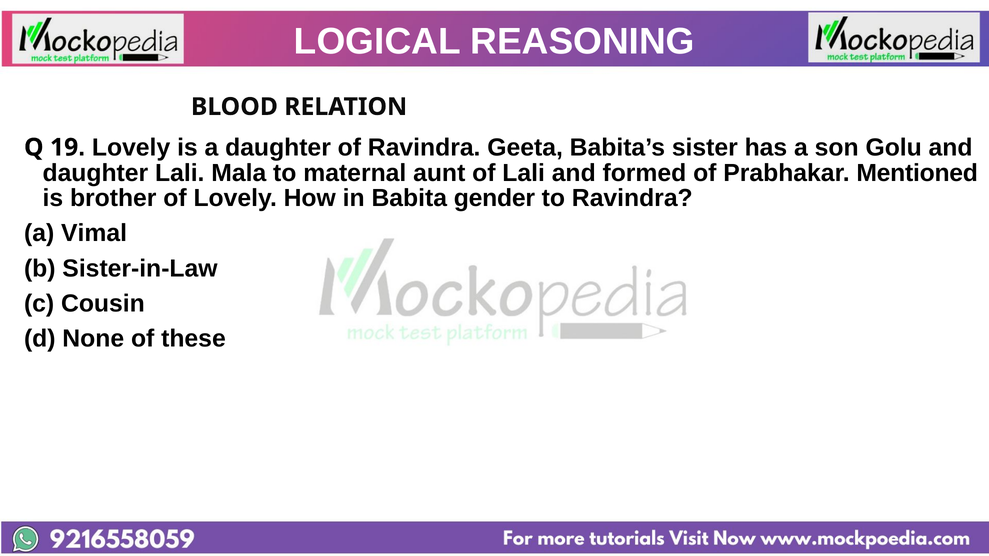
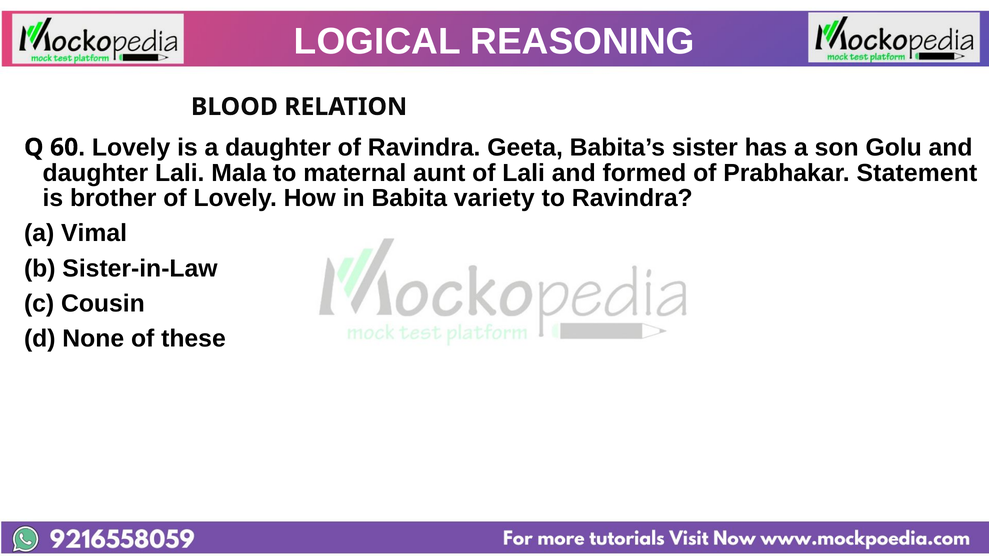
19: 19 -> 60 (64, 147)
Mentioned: Mentioned -> Statement (917, 173)
gender: gender -> variety (494, 198)
